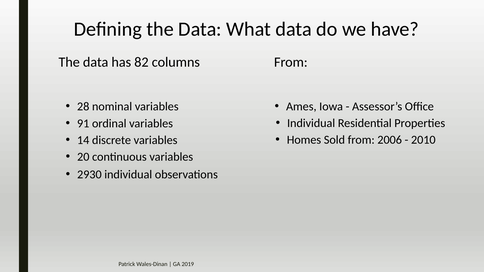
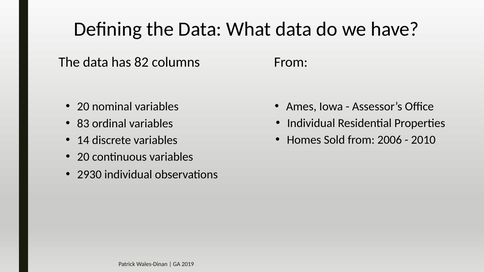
28: 28 -> 20 (83, 107)
91: 91 -> 83 (83, 123)
